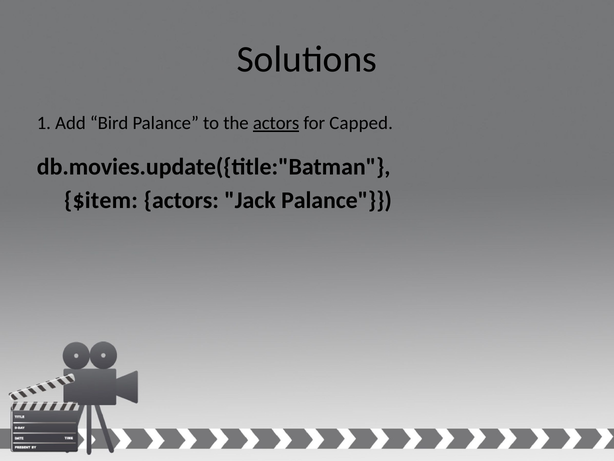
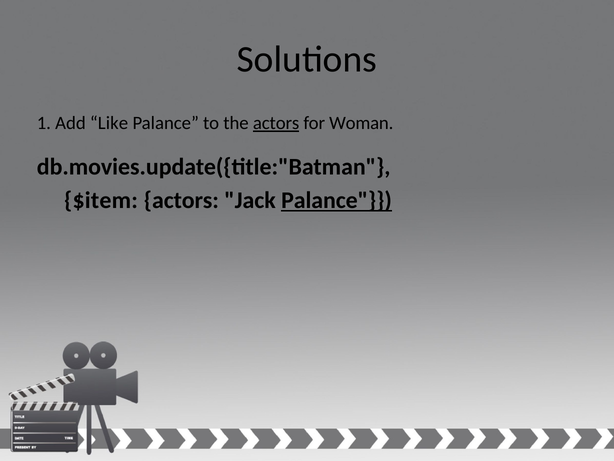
Bird: Bird -> Like (109, 123)
Capped: Capped -> Woman (361, 123)
Palance underline: none -> present (336, 200)
